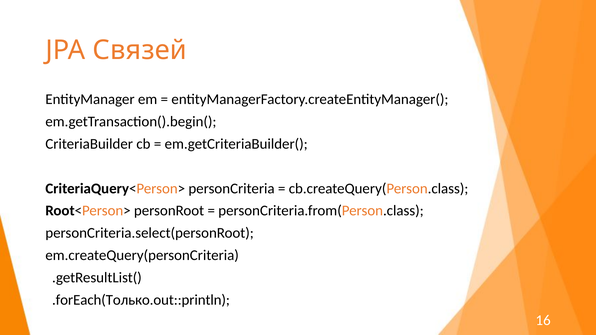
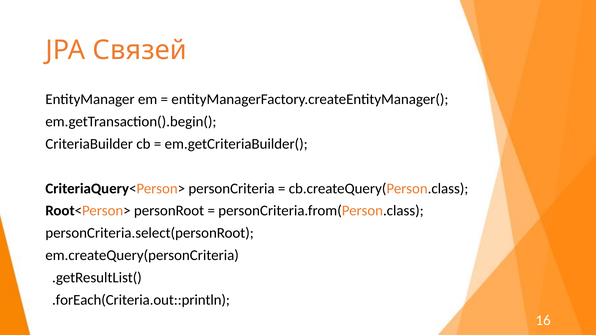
.forEach(Только.out::println: .forEach(Только.out::println -> .forEach(Criteria.out::println (141, 300)
